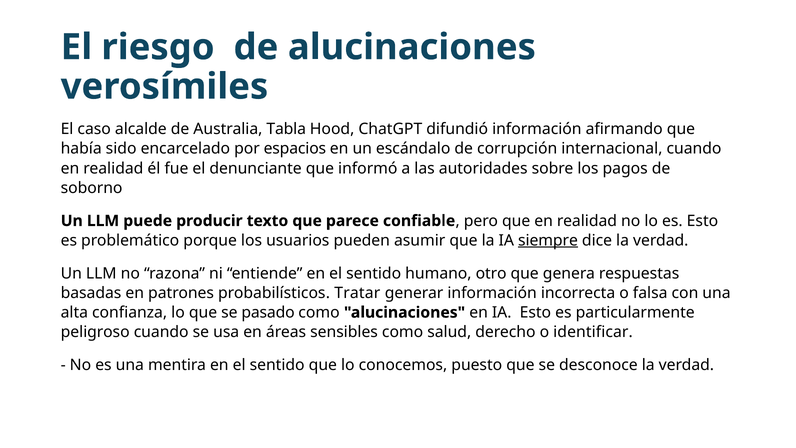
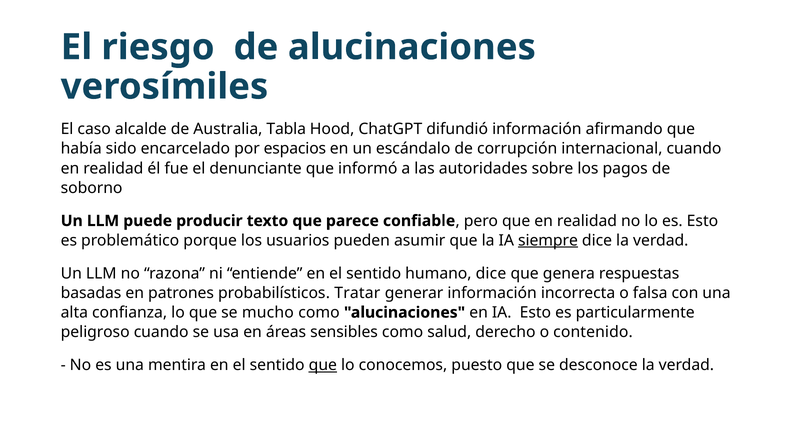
humano otro: otro -> dice (491, 273)
pasado: pasado -> mucho (268, 312)
identificar: identificar -> contenido (593, 332)
que underline: none -> present (323, 365)
